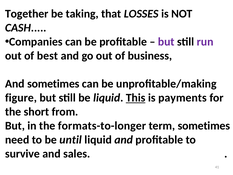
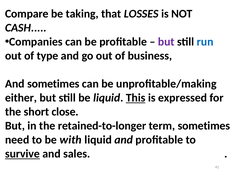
Together: Together -> Compare (27, 14)
run colour: purple -> blue (205, 42)
best: best -> type (48, 56)
figure: figure -> either (21, 98)
payments: payments -> expressed (183, 98)
from: from -> close (65, 112)
formats-to-longer: formats-to-longer -> retained-to-longer (102, 126)
until: until -> with (71, 140)
survive underline: none -> present (22, 154)
